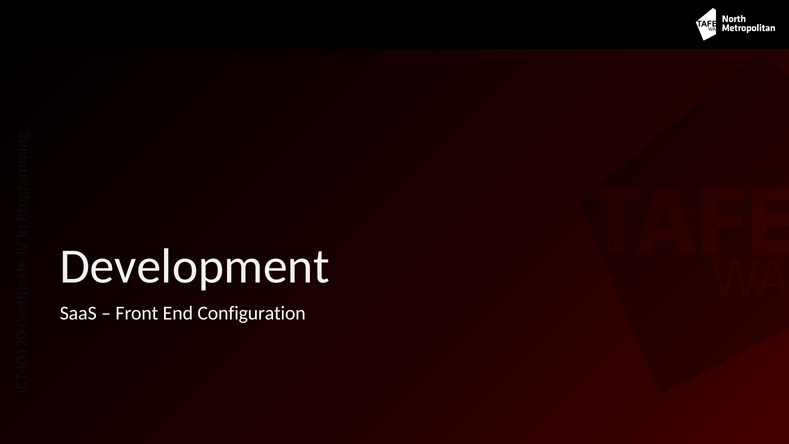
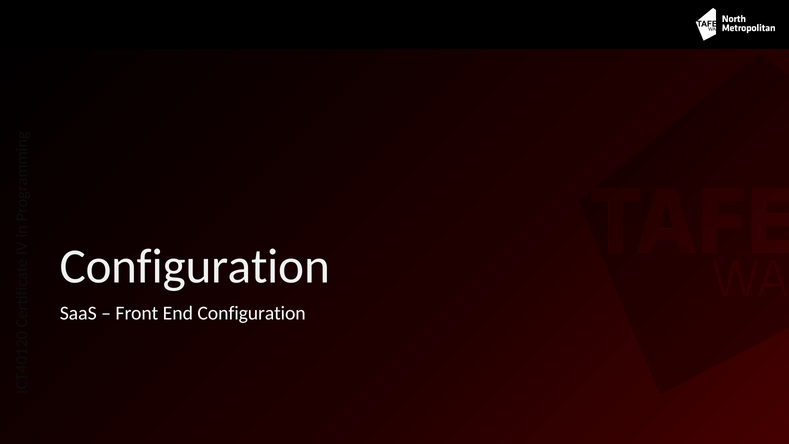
Development: Development -> Configuration (195, 266)
